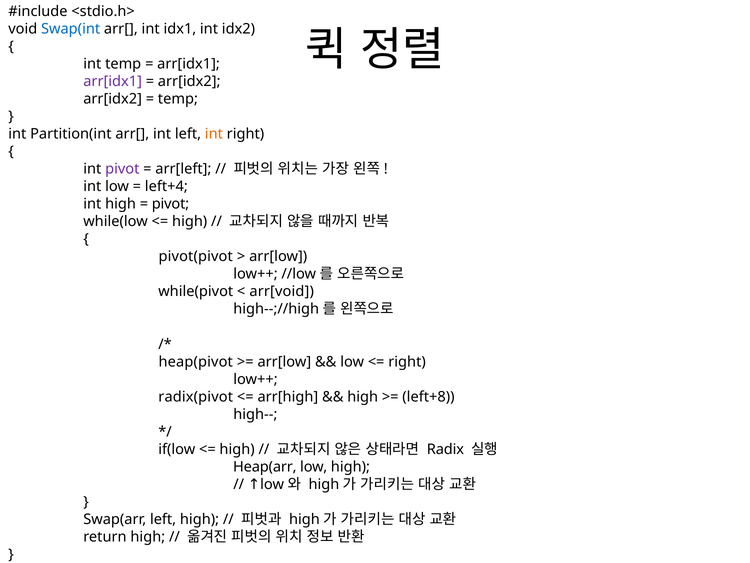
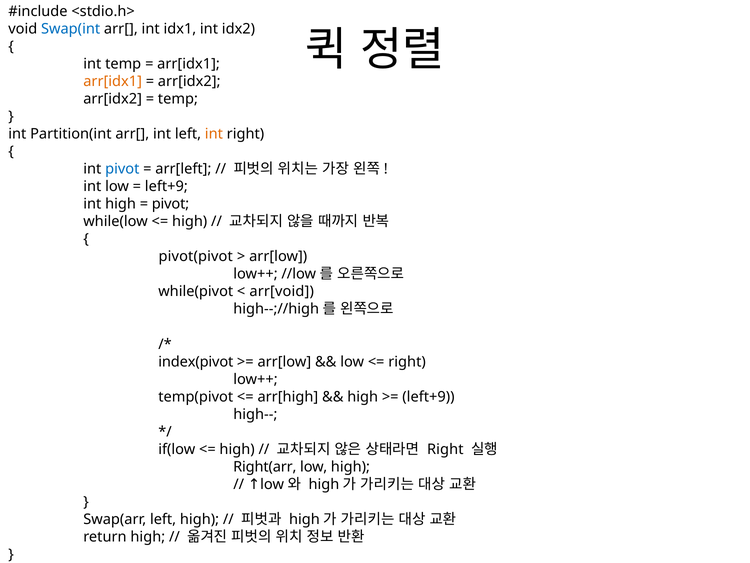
arr[idx1 colour: purple -> orange (113, 81)
pivot colour: purple -> blue (122, 169)
left+4: left+4 -> left+9 (166, 186)
heap(pivot: heap(pivot -> index(pivot (196, 361)
radix(pivot: radix(pivot -> temp(pivot (196, 396)
left+8: left+8 -> left+9 (428, 396)
Radix: Radix -> Right (445, 449)
Heap(arr: Heap(arr -> Right(arr (265, 466)
